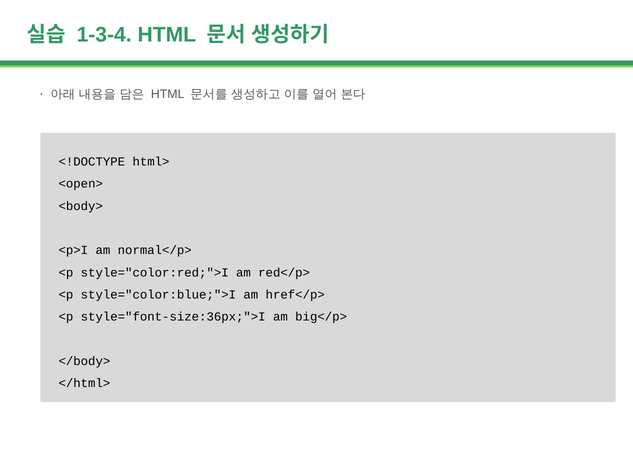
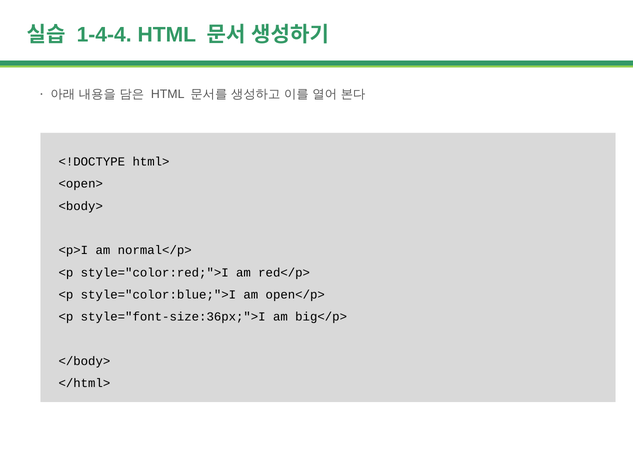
1-3-4: 1-3-4 -> 1-4-4 (104, 35)
href</p>: href</p> -> open</p> (295, 295)
